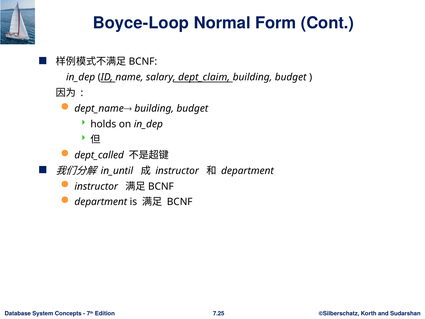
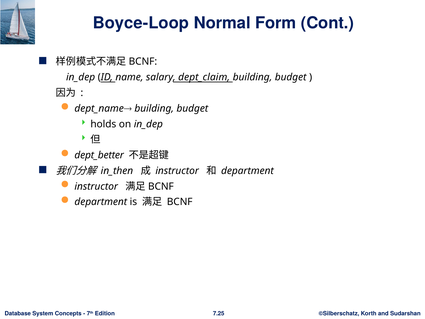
dept_called: dept_called -> dept_better (99, 155)
in_until: in_until -> in_then (117, 171)
